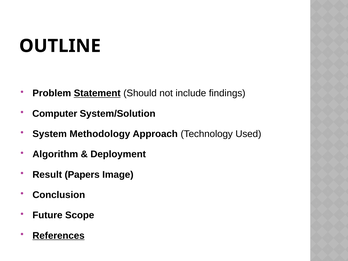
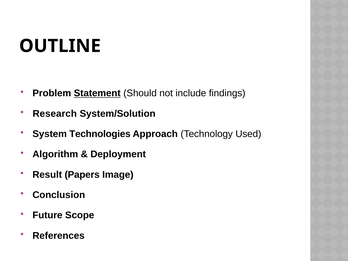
Computer: Computer -> Research (55, 114)
Methodology: Methodology -> Technologies (100, 134)
References underline: present -> none (59, 236)
